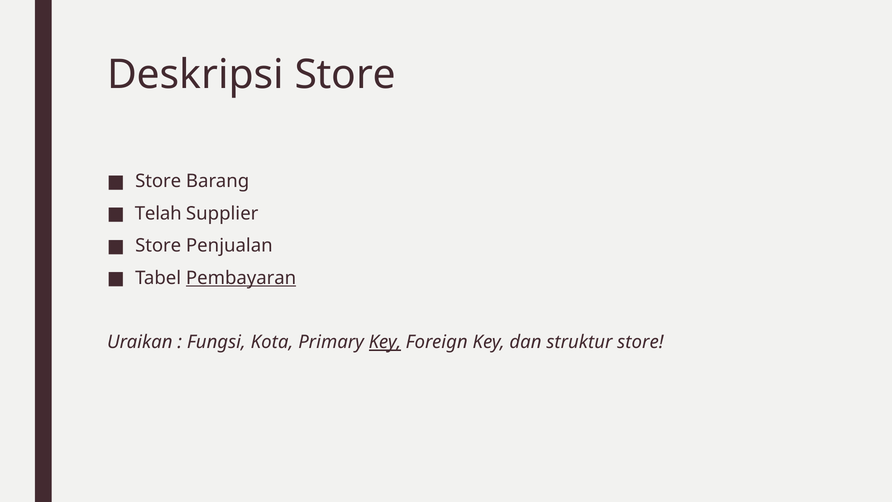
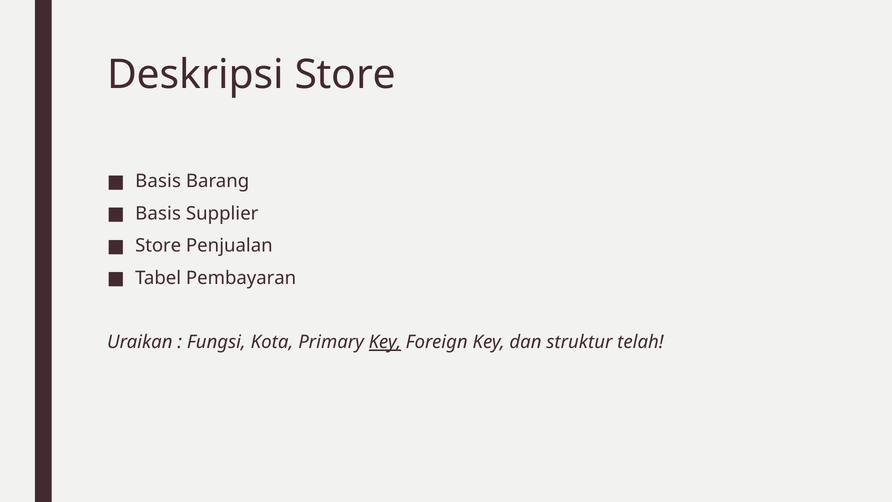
Store: Store -> Basis (158, 181)
Telah: Telah -> Basis (158, 213)
Pembayaran underline: present -> none (241, 278)
struktur store: store -> telah (640, 342)
